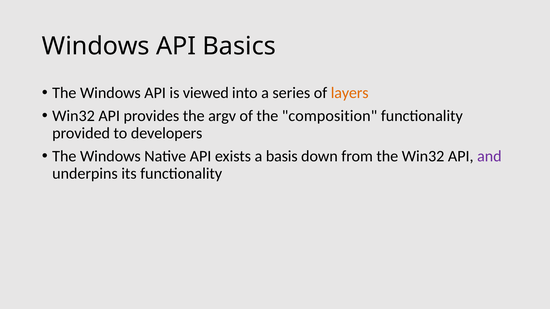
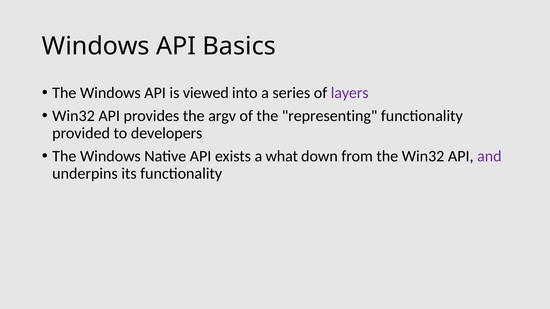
layers colour: orange -> purple (350, 93)
composition: composition -> representing (330, 116)
basis: basis -> what (282, 156)
